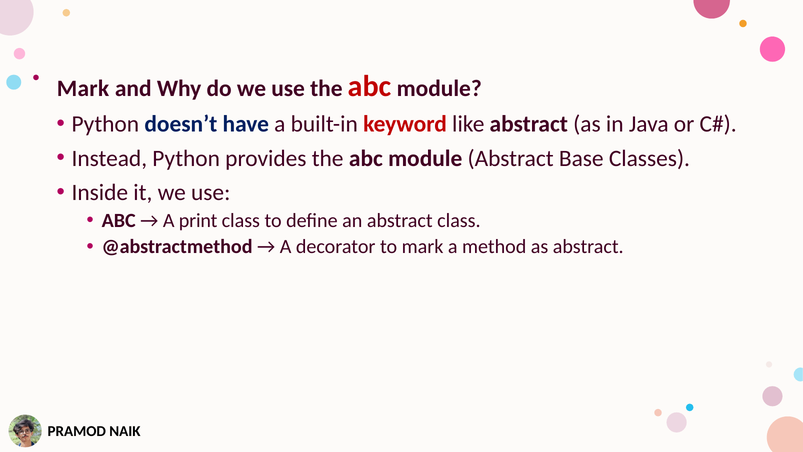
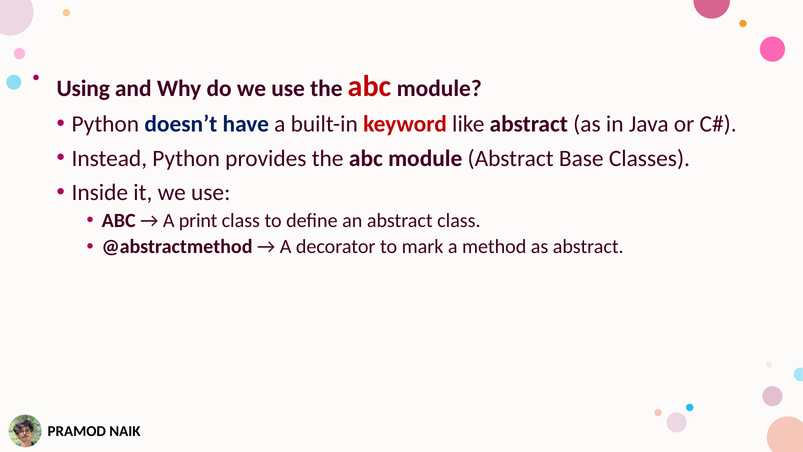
Mark: Mark -> Using (83, 88)
